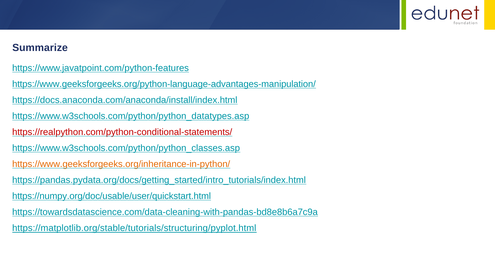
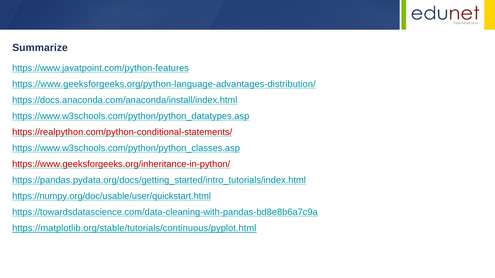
https://www.geeksforgeeks.org/python-language-advantages-manipulation/: https://www.geeksforgeeks.org/python-language-advantages-manipulation/ -> https://www.geeksforgeeks.org/python-language-advantages-distribution/ (164, 84)
https://www.geeksforgeeks.org/inheritance-in-python/ colour: orange -> red (121, 164)
https://matplotlib.org/stable/tutorials/structuring/pyplot.html: https://matplotlib.org/stable/tutorials/structuring/pyplot.html -> https://matplotlib.org/stable/tutorials/continuous/pyplot.html (134, 229)
